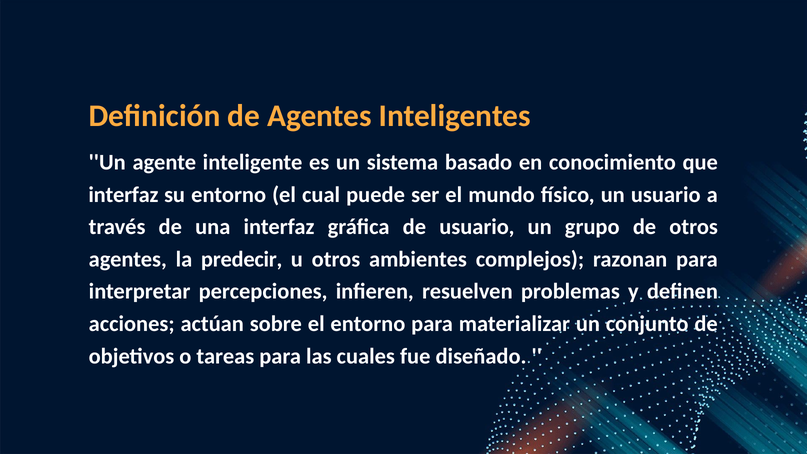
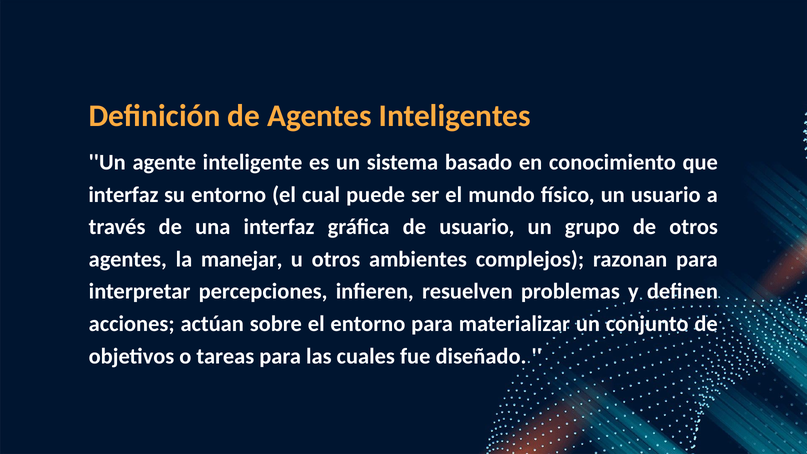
predecir: predecir -> manejar (242, 259)
